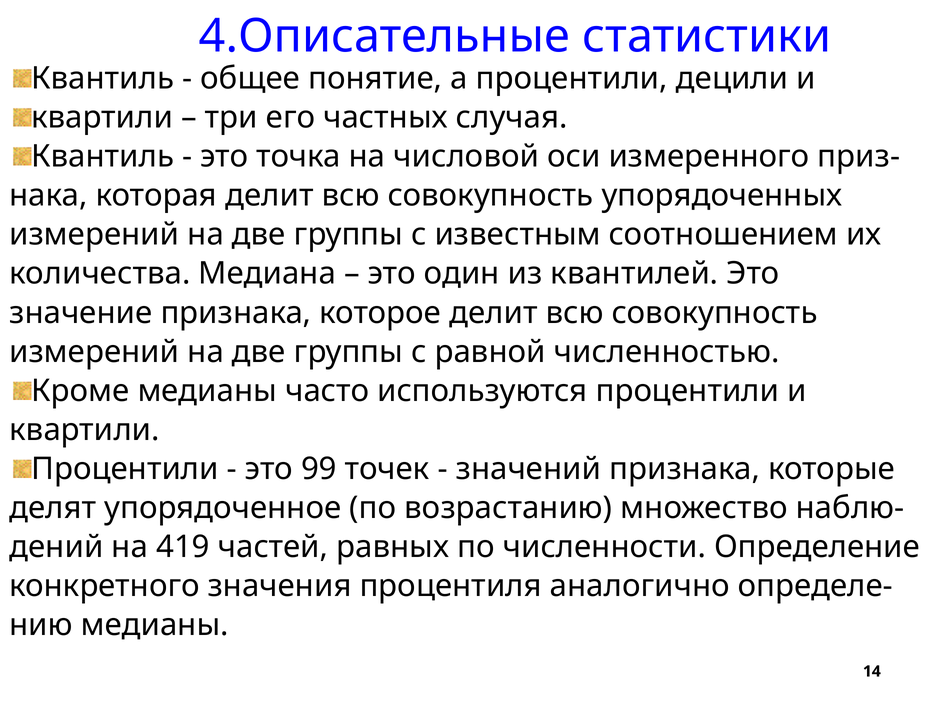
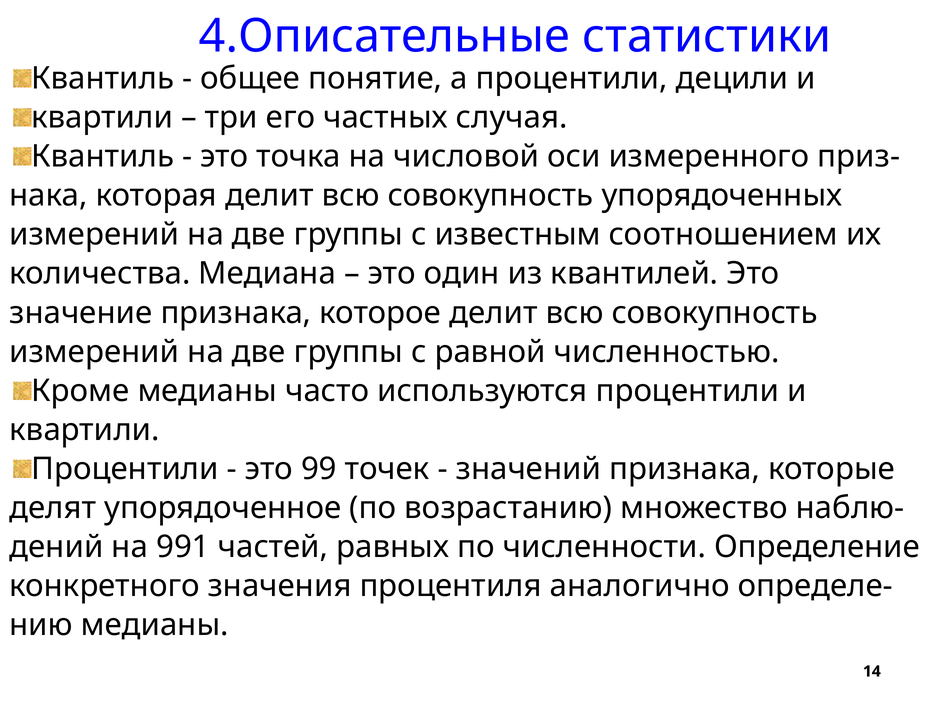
419: 419 -> 991 (183, 547)
